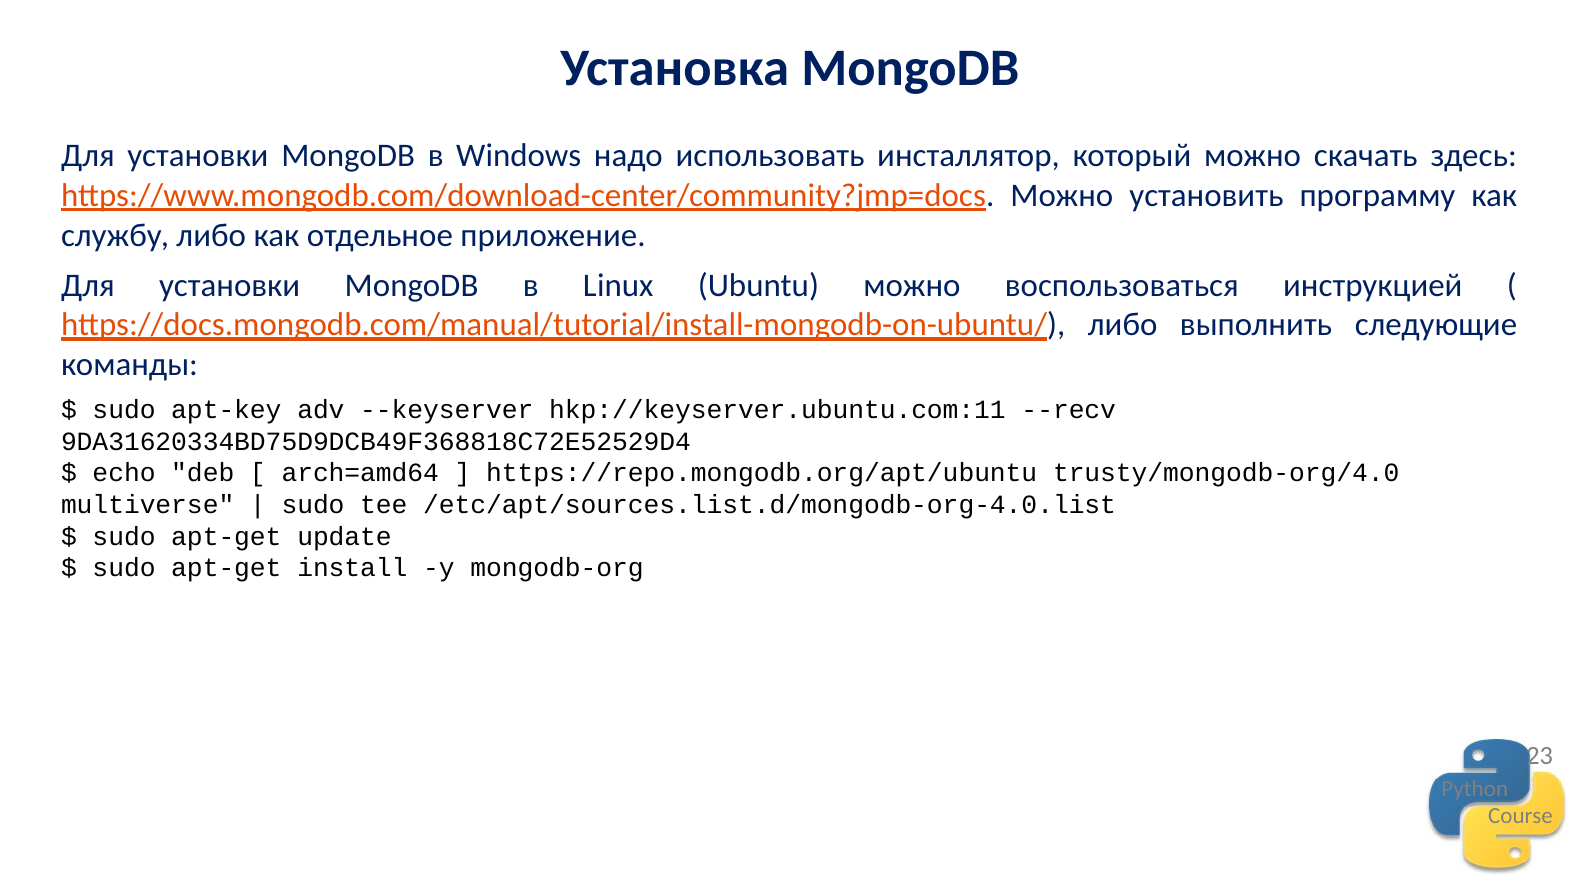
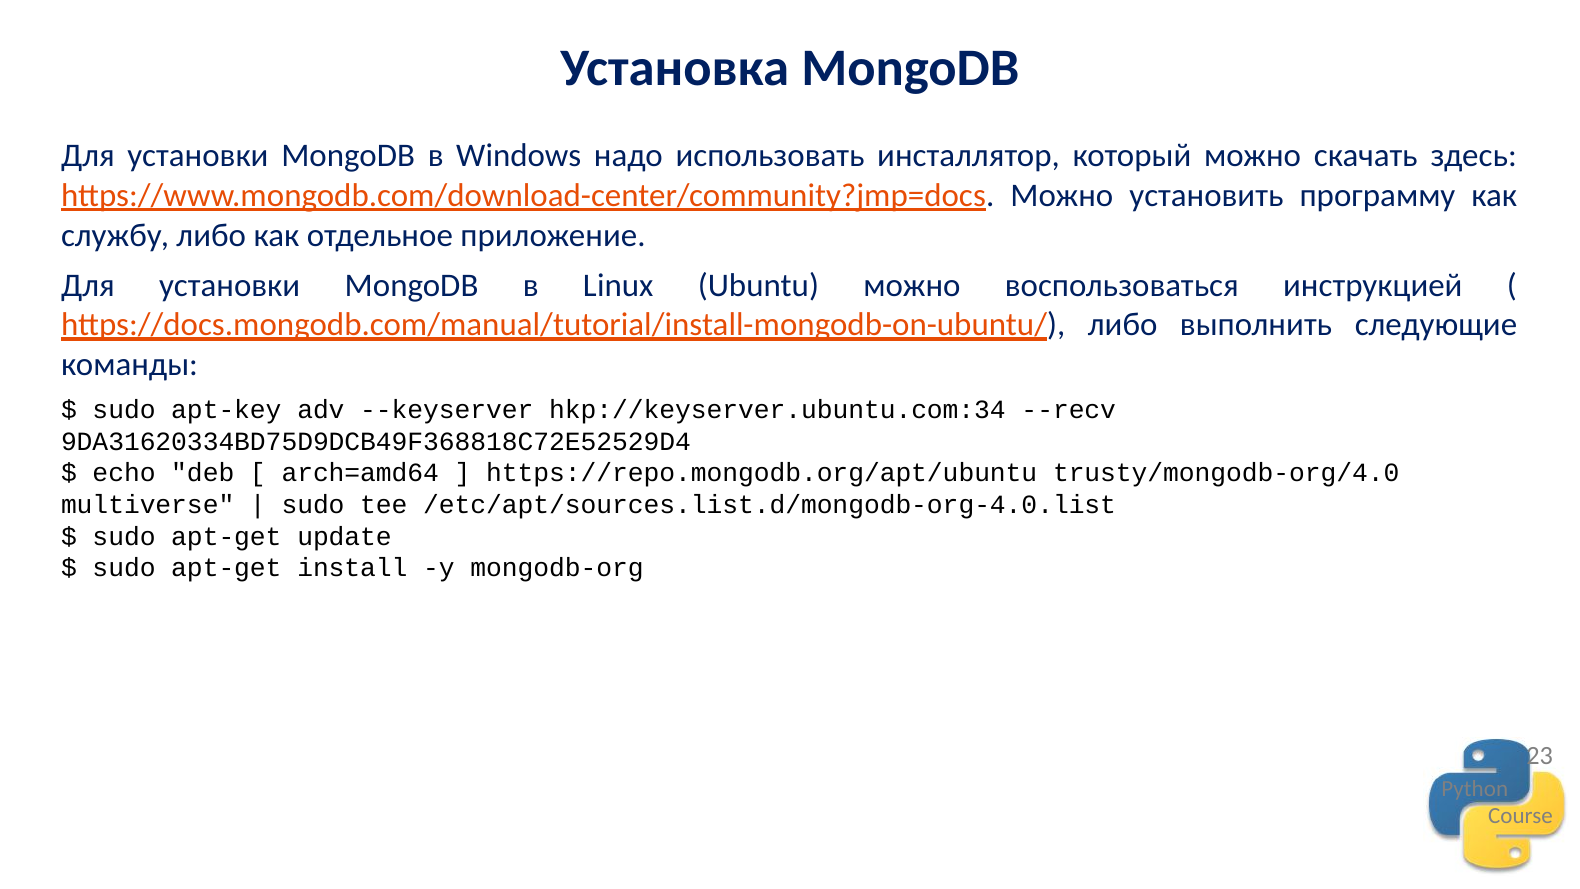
hkp://keyserver.ubuntu.com:11: hkp://keyserver.ubuntu.com:11 -> hkp://keyserver.ubuntu.com:34 (777, 410)
